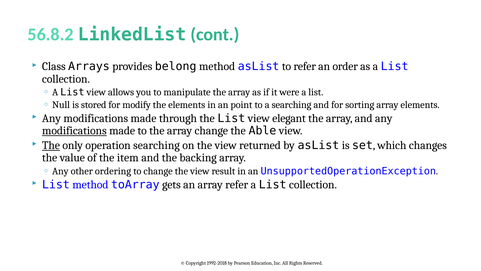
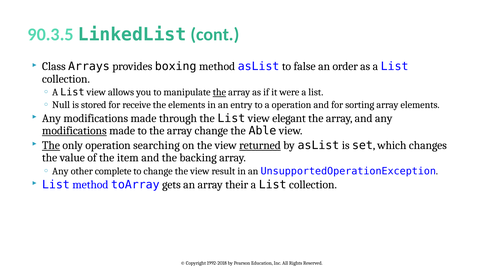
56.8.2: 56.8.2 -> 90.3.5 (51, 35)
belong: belong -> boxing (176, 66)
to refer: refer -> false (305, 66)
the underline: none -> present (219, 92)
modify: modify -> receive (137, 105)
point: point -> entry (241, 105)
a searching: searching -> operation (292, 105)
returned underline: none -> present (260, 145)
ordering: ordering -> complete (113, 171)
array refer: refer -> their (237, 184)
